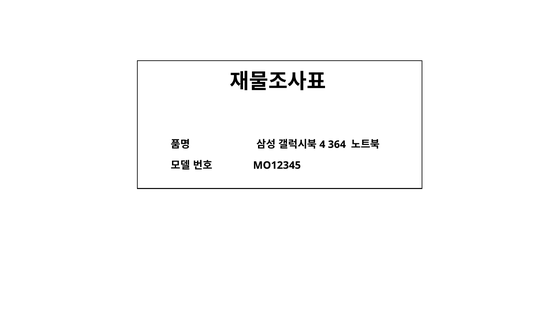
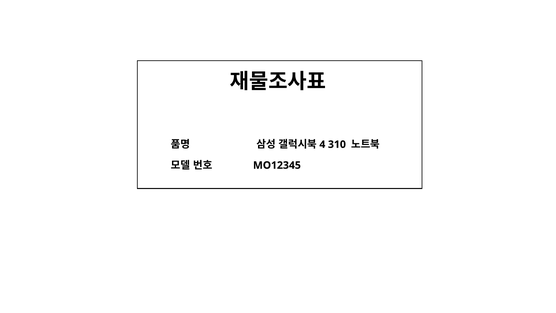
364: 364 -> 310 (337, 144)
